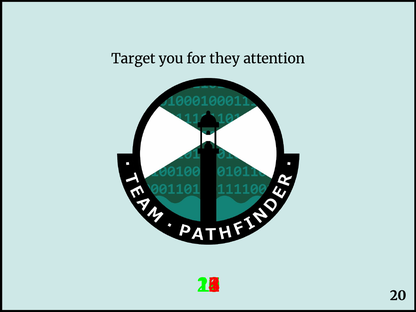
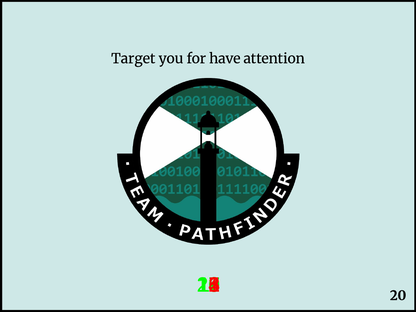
they: they -> have (225, 59)
